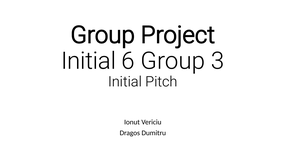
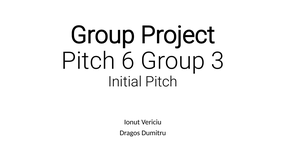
Initial: Initial -> Pitch (88, 61)
